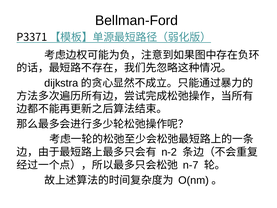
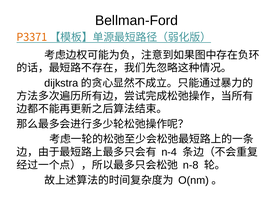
P3371 colour: black -> orange (32, 37)
n-2: n-2 -> n-4 (169, 152)
n-7: n-7 -> n-8 (191, 165)
